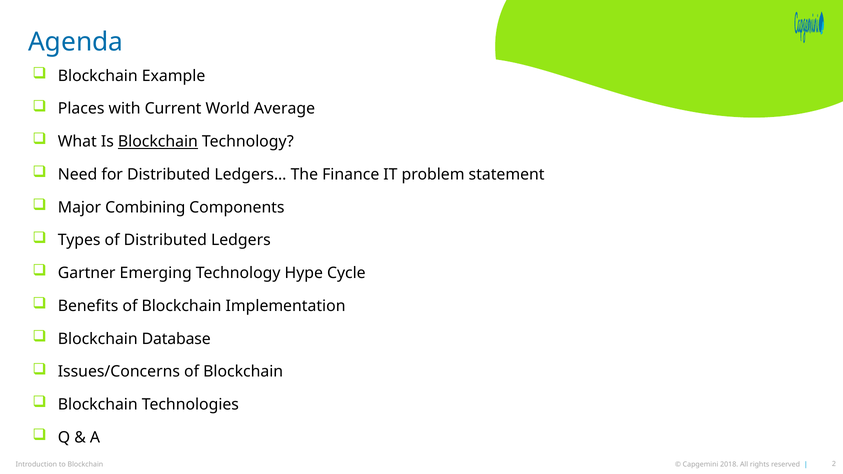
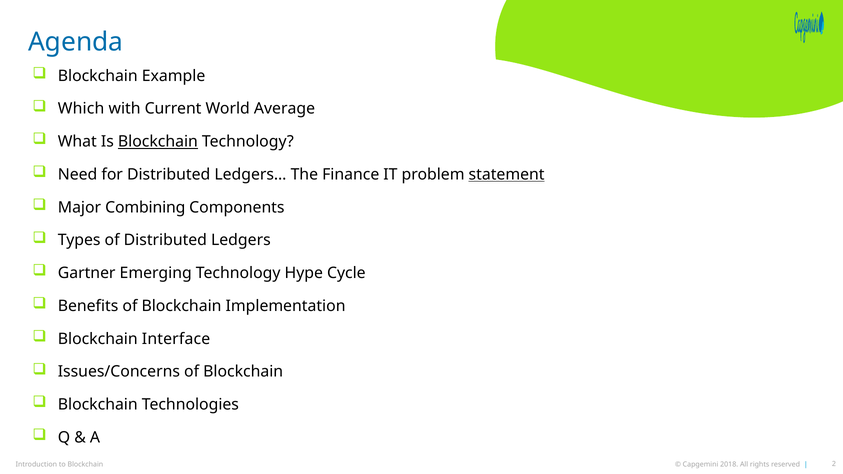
Places: Places -> Which (81, 109)
statement underline: none -> present (507, 175)
Database: Database -> Interface (176, 339)
